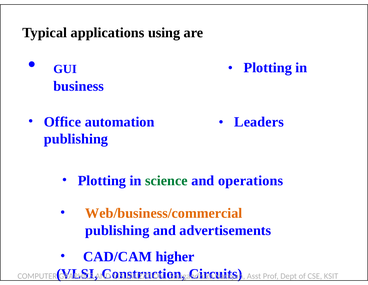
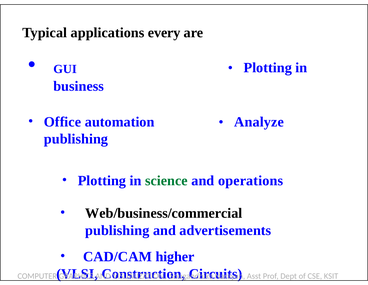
using: using -> every (164, 33)
Leaders: Leaders -> Analyze (259, 122)
Web/business/commercial colour: orange -> black (164, 213)
